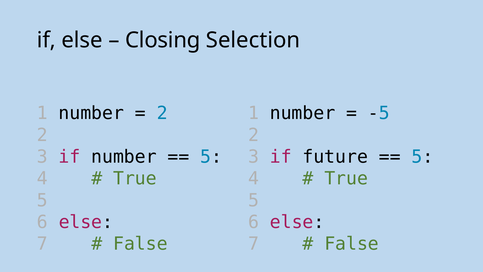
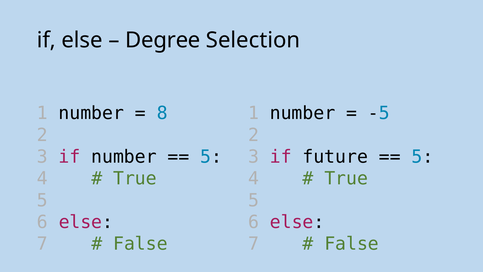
Closing: Closing -> Degree (163, 40)
2: 2 -> 8 (162, 113)
